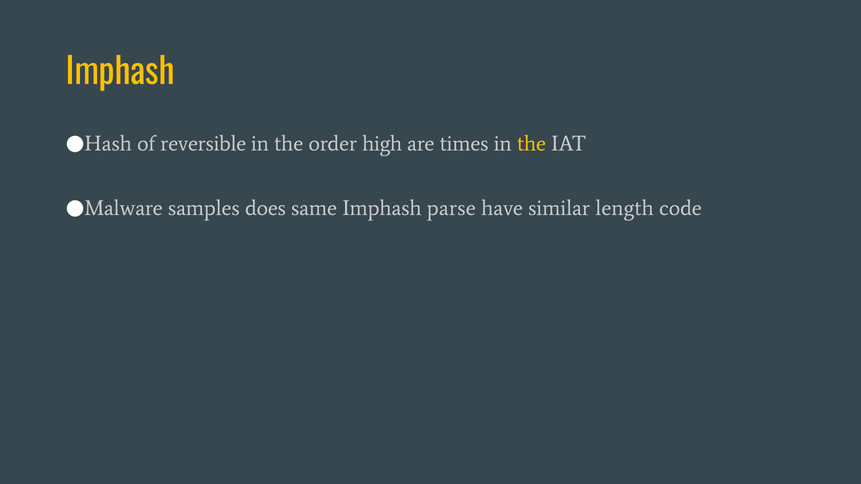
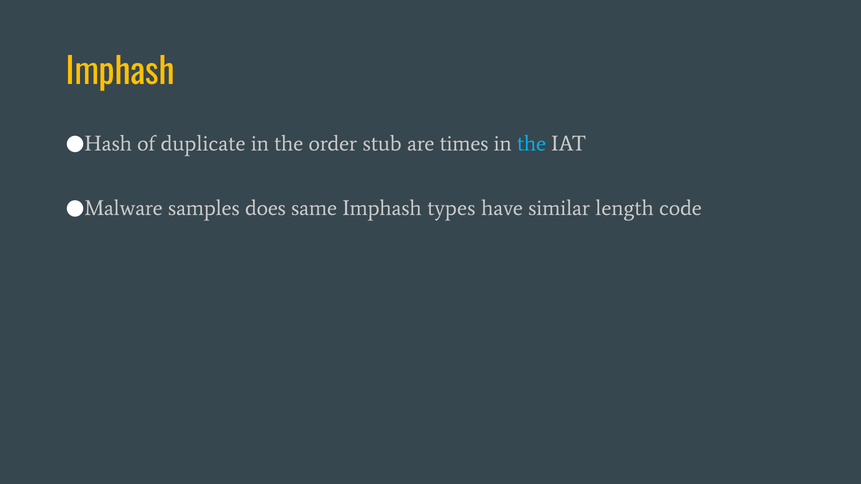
reversible: reversible -> duplicate (203, 144)
high: high -> stub (382, 144)
the colour: yellow -> light blue (531, 144)
parse: parse -> types (451, 208)
